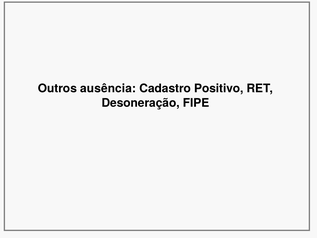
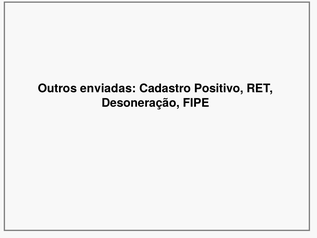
ausência: ausência -> enviadas (108, 88)
